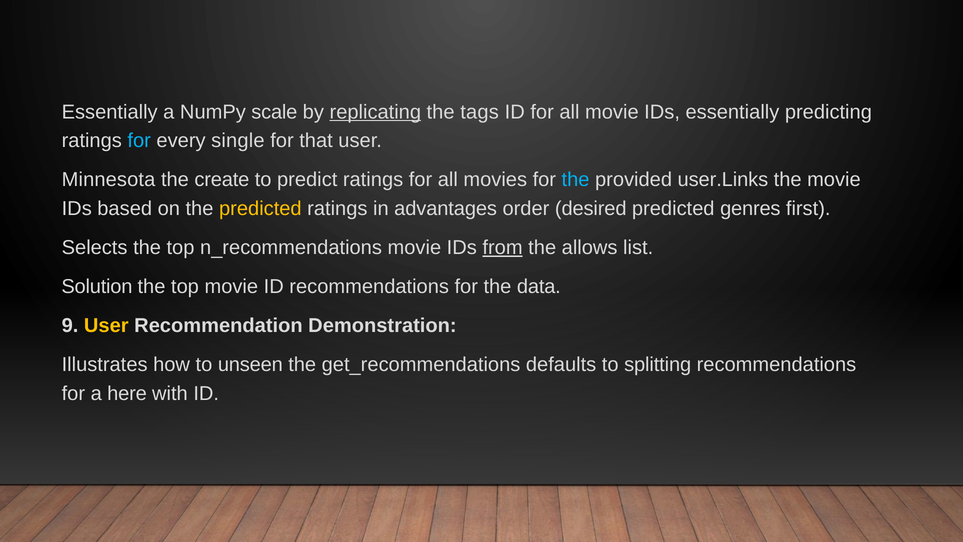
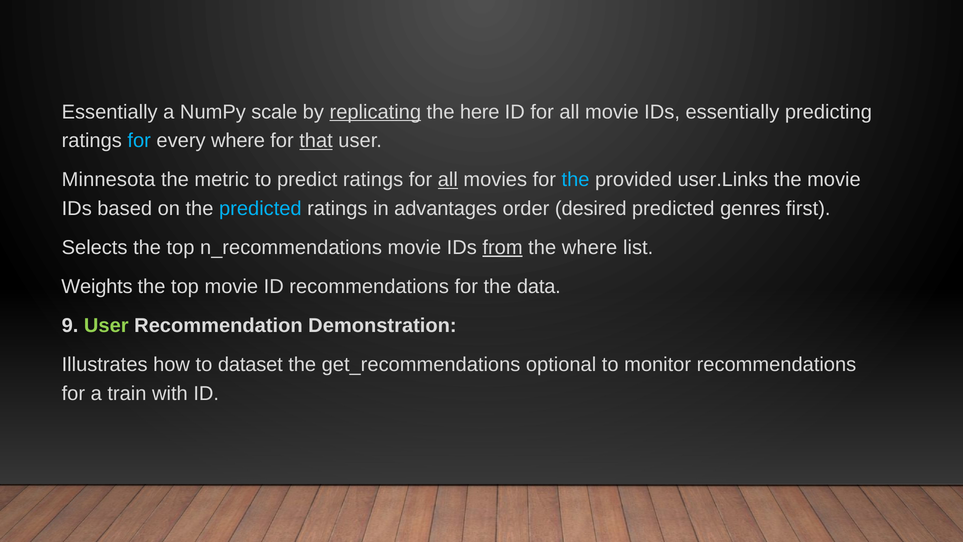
tags: tags -> here (480, 112)
every single: single -> where (238, 141)
that underline: none -> present (316, 141)
create: create -> metric (222, 180)
all underline: none -> present (448, 180)
predicted colour: yellow -> light blue (260, 209)
the allows: allows -> where (590, 247)
Solution: Solution -> Weights (97, 286)
User colour: yellow -> light green (106, 325)
unseen: unseen -> dataset (250, 364)
defaults: defaults -> optional (561, 364)
splitting: splitting -> monitor (658, 364)
here: here -> train (127, 393)
